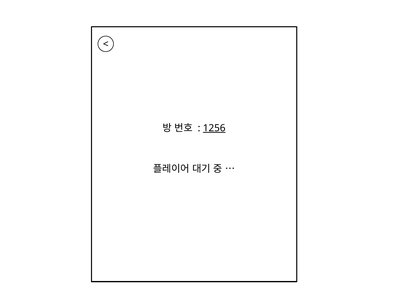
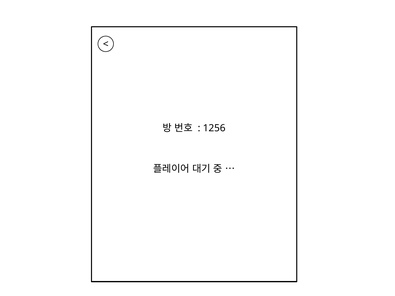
1256 underline: present -> none (214, 128)
